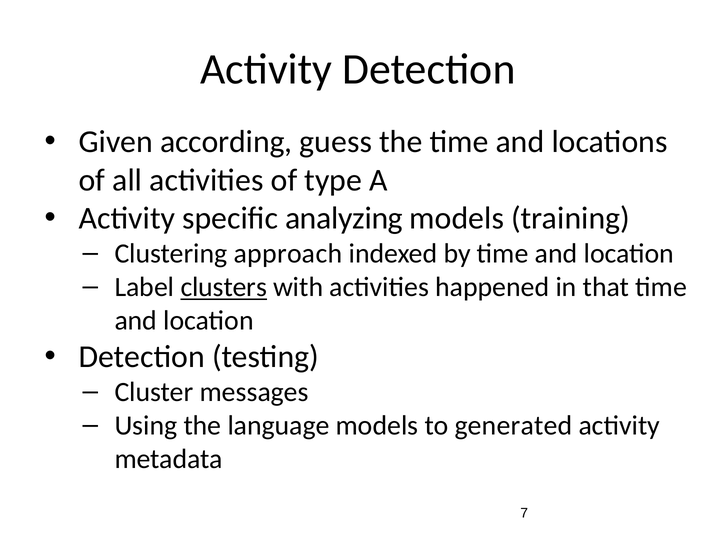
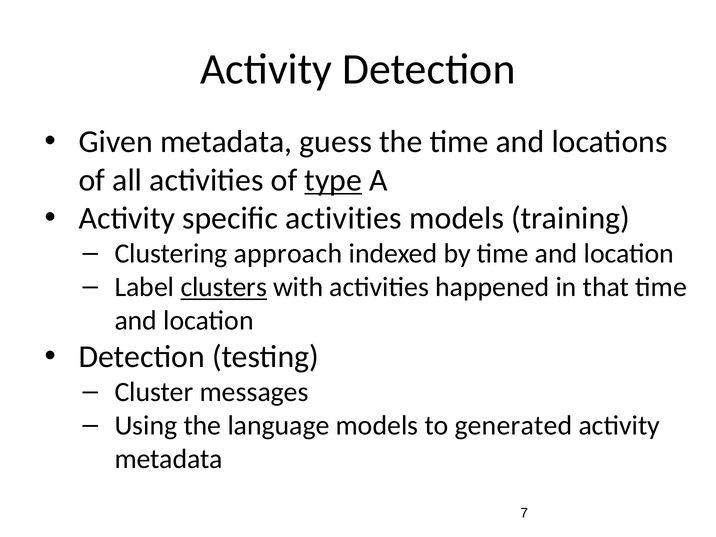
Given according: according -> metadata (226, 142)
type underline: none -> present (333, 180)
specific analyzing: analyzing -> activities (344, 218)
